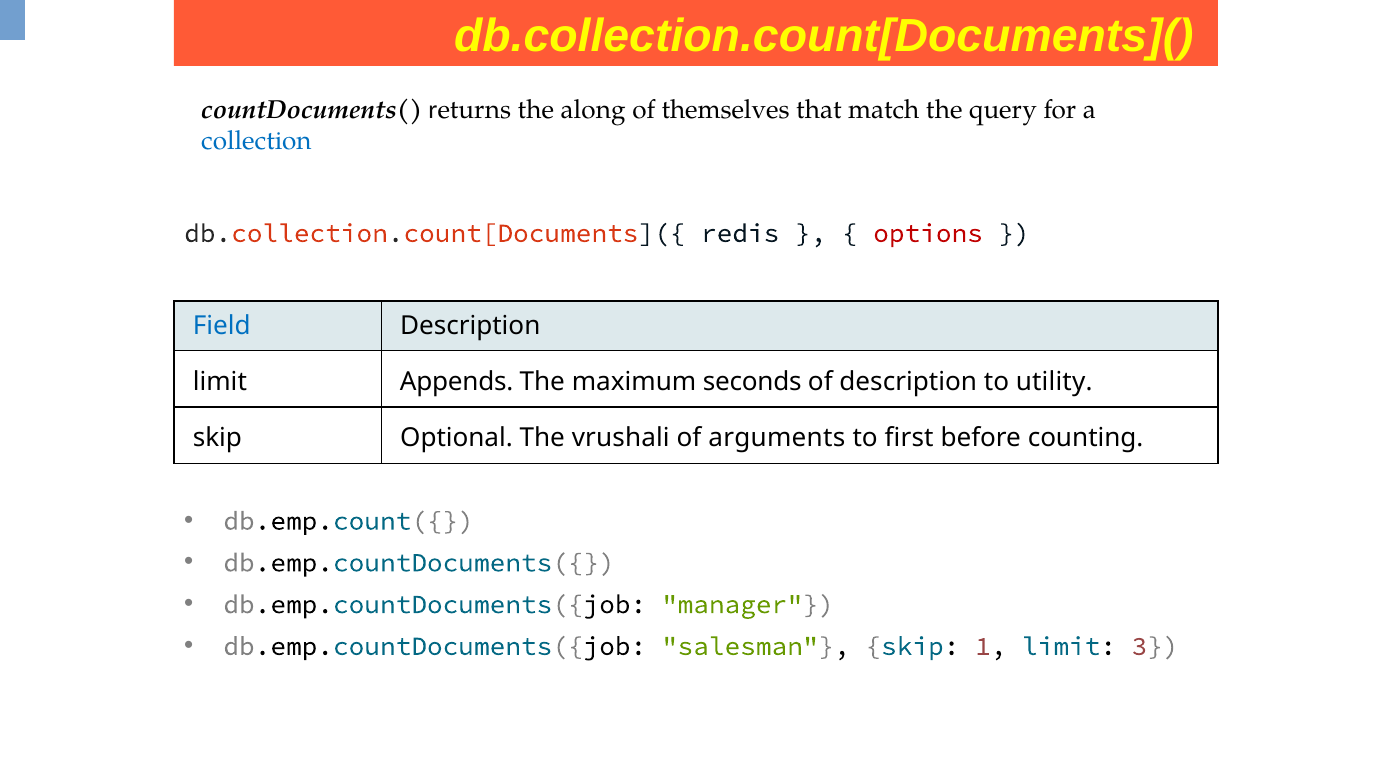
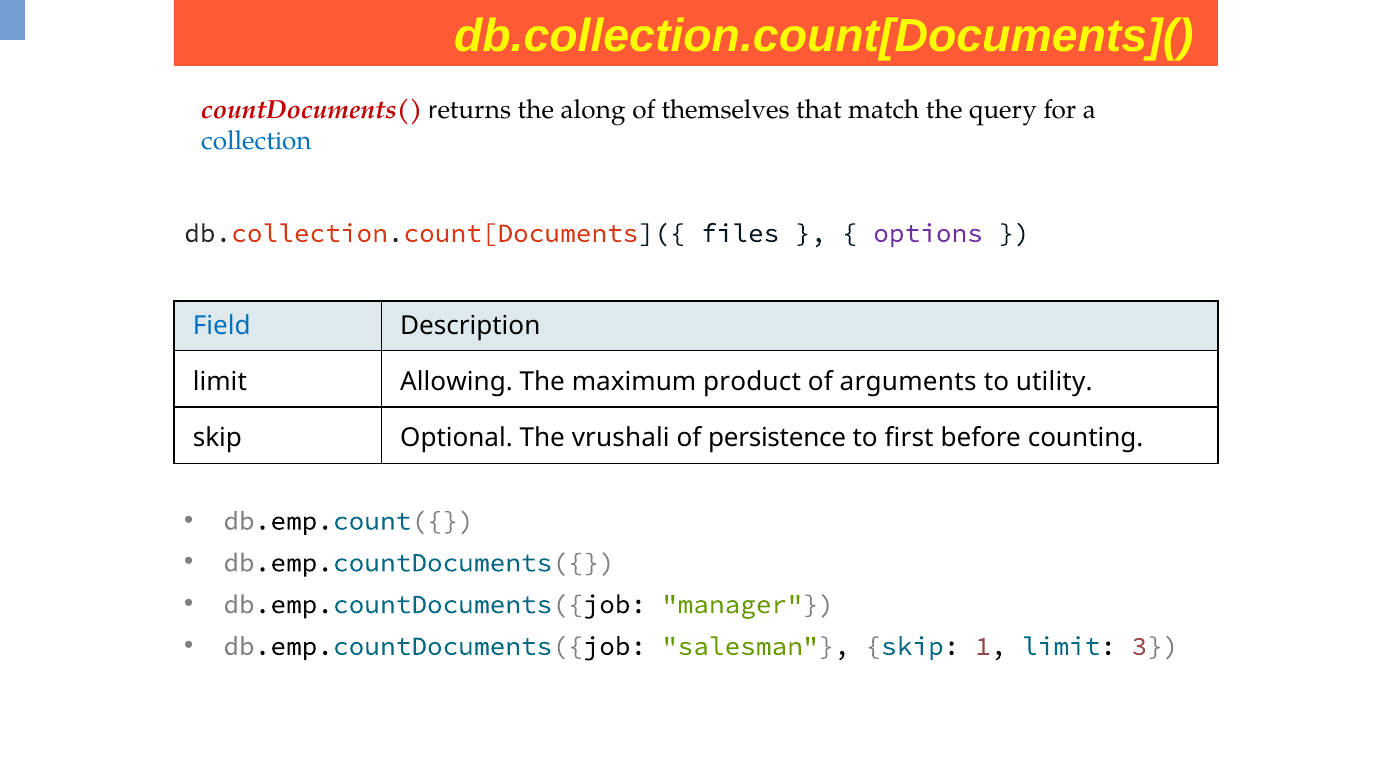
countDocuments( colour: black -> red (312, 110)
redis: redis -> files (740, 233)
options colour: red -> purple (928, 233)
Appends: Appends -> Allowing (457, 382)
seconds: seconds -> product (752, 382)
of description: description -> arguments (908, 382)
arguments: arguments -> persistence (777, 438)
